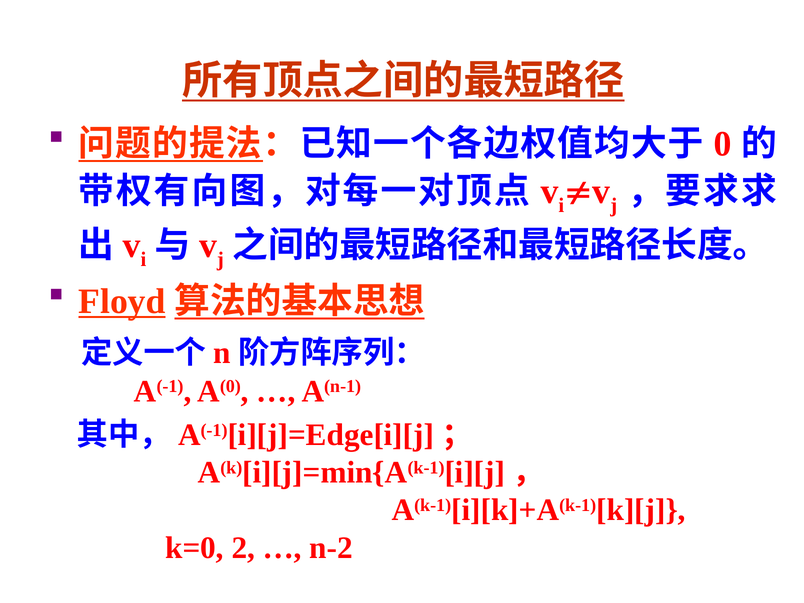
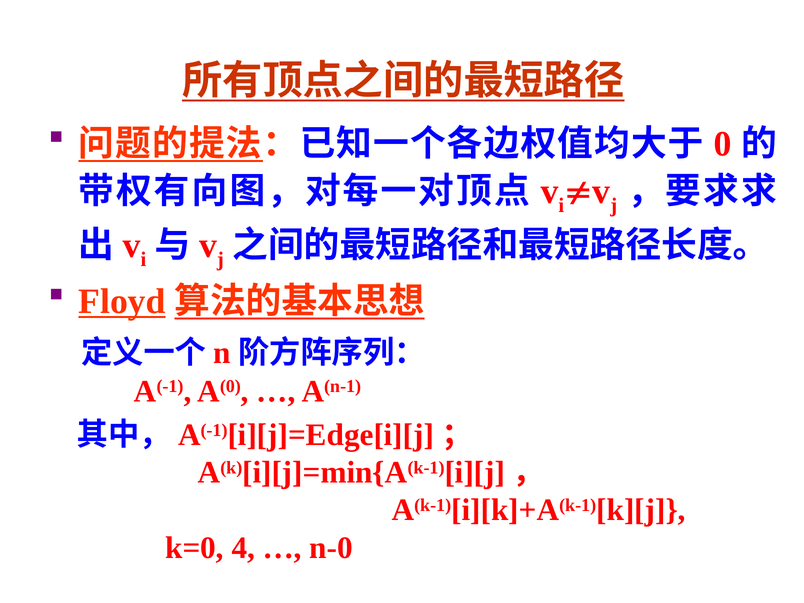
2: 2 -> 4 (243, 548)
n-2: n-2 -> n-0 (331, 548)
